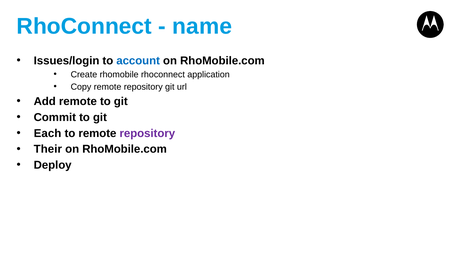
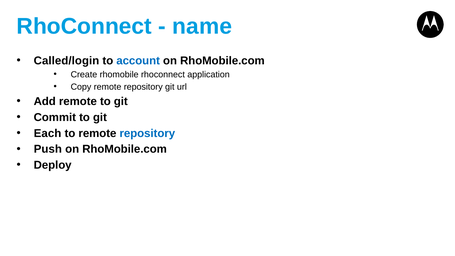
Issues/login: Issues/login -> Called/login (66, 61)
repository colour: purple -> blue (147, 133)
Their: Their -> Push (48, 149)
